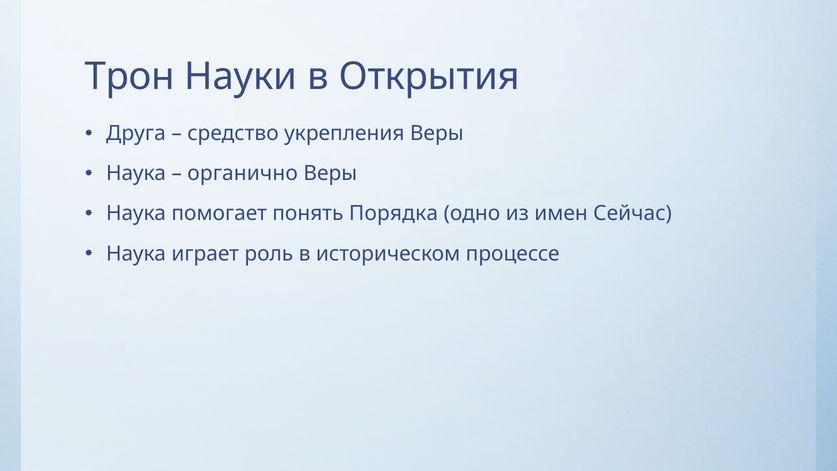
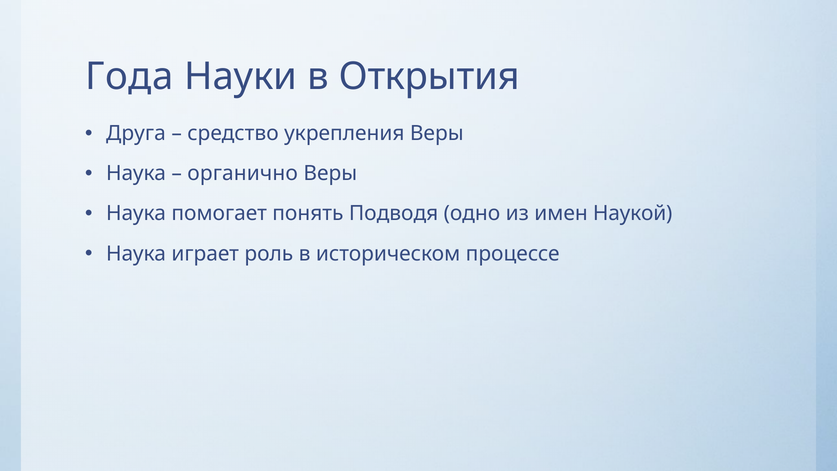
Трон: Трон -> Года (129, 76)
Порядка: Порядка -> Подводя (394, 213)
Сейчас: Сейчас -> Наукой (633, 213)
